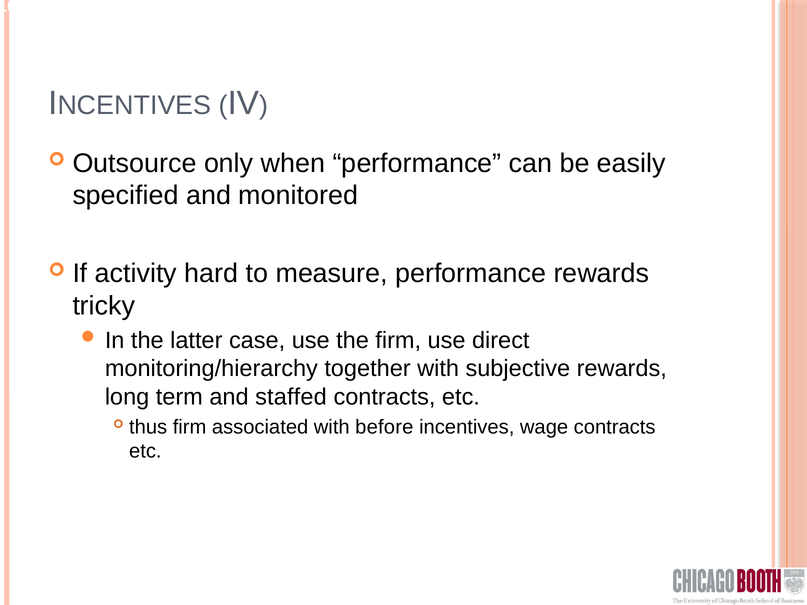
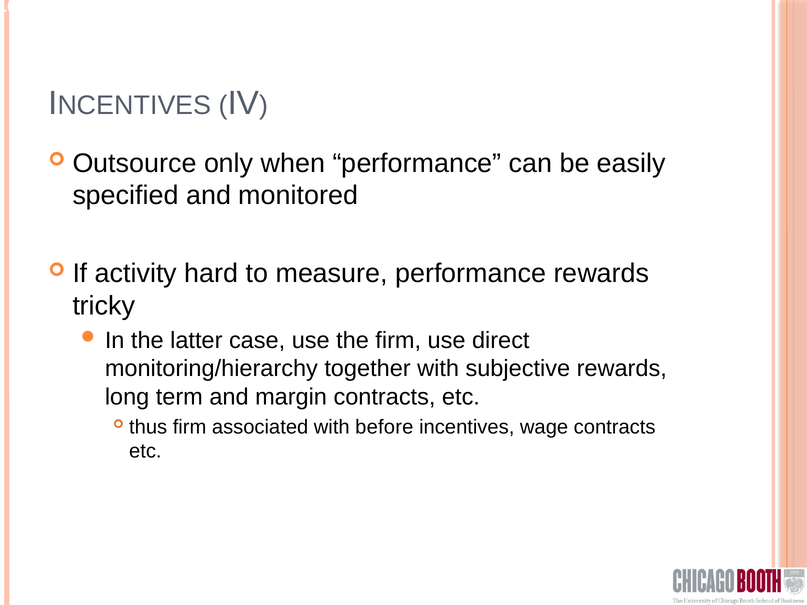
staffed: staffed -> margin (291, 397)
